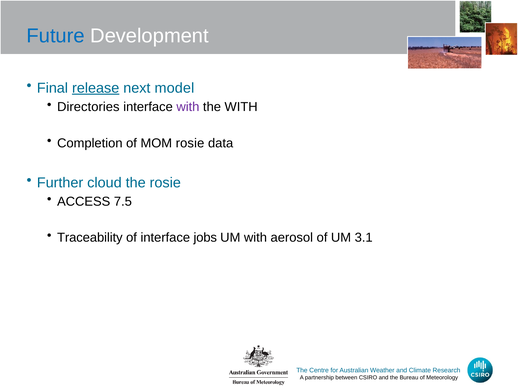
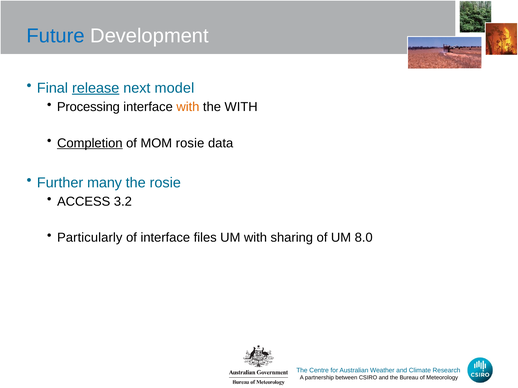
Directories: Directories -> Processing (88, 107)
with colour: purple -> orange (188, 107)
Completion underline: none -> present (90, 143)
cloud: cloud -> many (105, 183)
7.5: 7.5 -> 3.2 (123, 202)
Traceability: Traceability -> Particularly (90, 238)
jobs: jobs -> files (205, 238)
aerosol: aerosol -> sharing (292, 238)
3.1: 3.1 -> 8.0 (364, 238)
